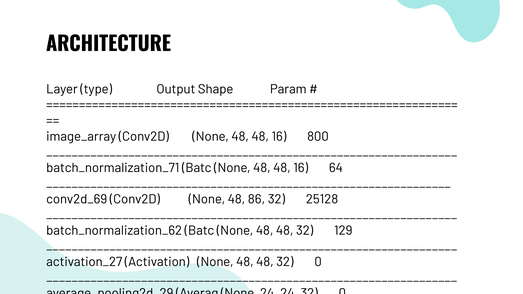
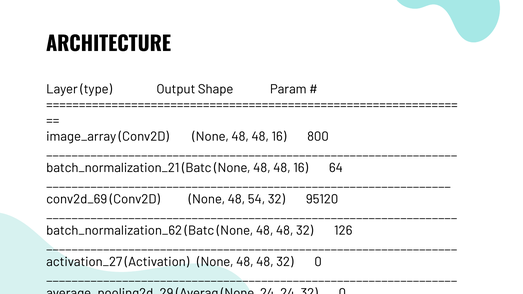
batch_normalization_71: batch_normalization_71 -> batch_normalization_21 (113, 168)
86: 86 -> 54 (257, 199)
25128: 25128 -> 95120 (322, 199)
129: 129 -> 126 (343, 231)
